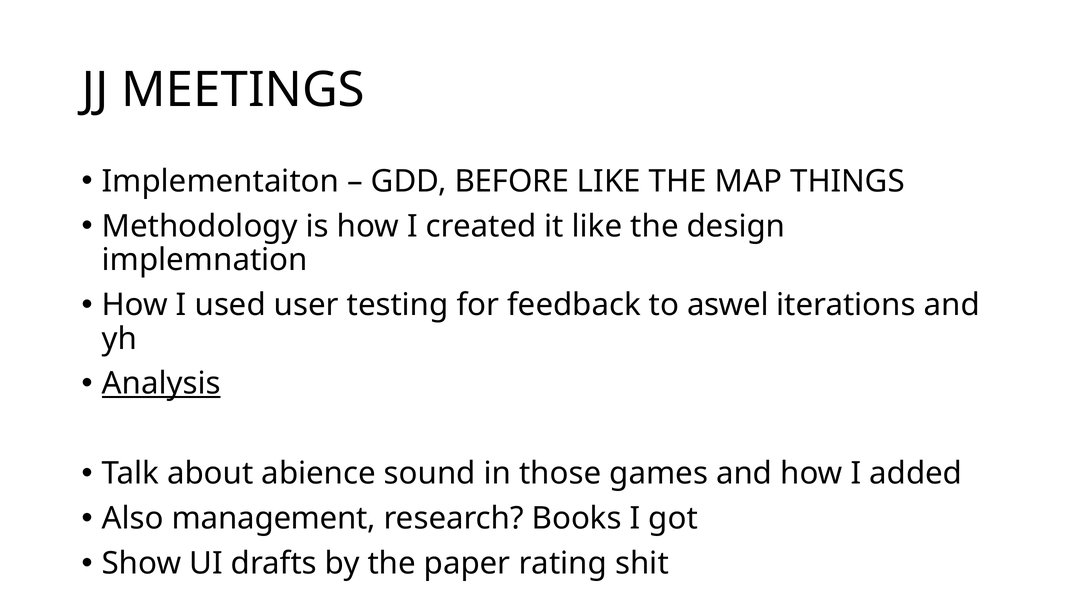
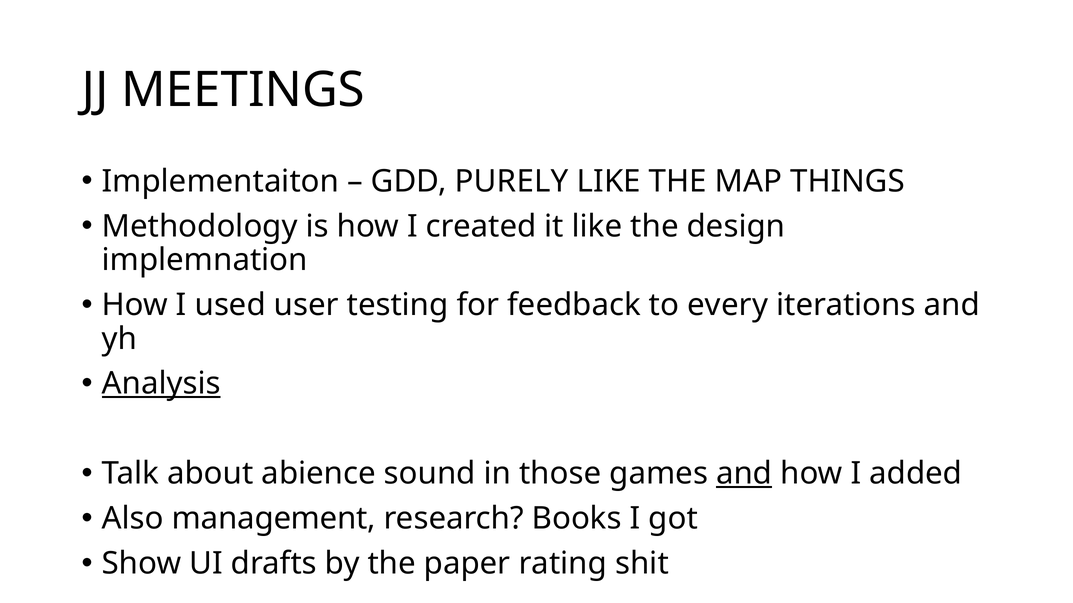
BEFORE: BEFORE -> PURELY (512, 181)
aswel: aswel -> every (728, 305)
and underline: none -> present (744, 474)
